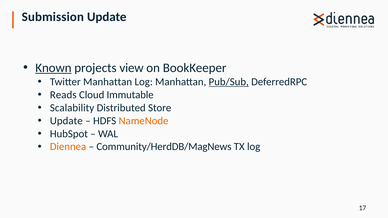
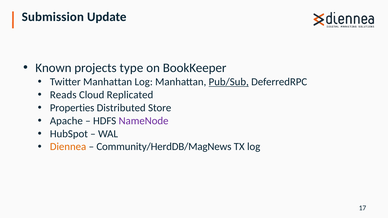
Known underline: present -> none (53, 68)
view: view -> type (131, 68)
Immutable: Immutable -> Replicated (130, 95)
Scalability: Scalability -> Properties (72, 108)
Update: Update -> Apache (66, 121)
NameNode colour: orange -> purple (144, 121)
